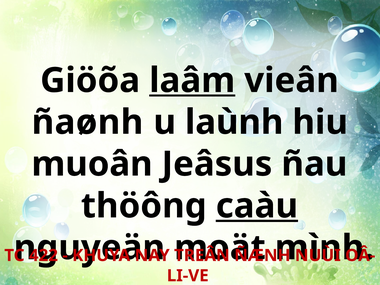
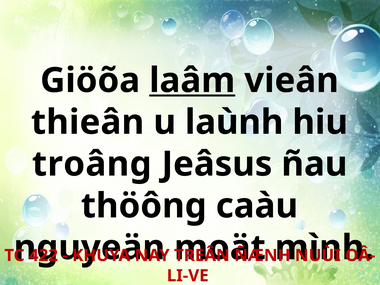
ñaønh: ñaønh -> thieân (88, 122)
muoân: muoân -> troâng (92, 164)
caàu underline: present -> none (257, 206)
